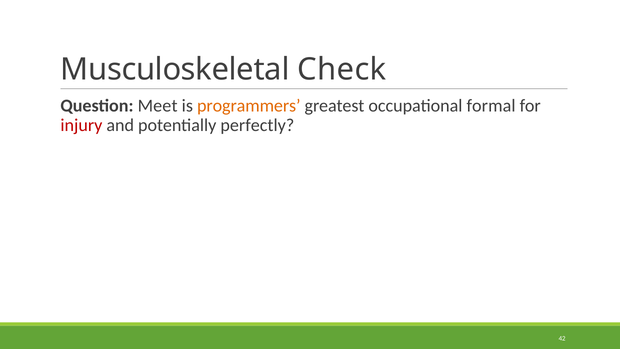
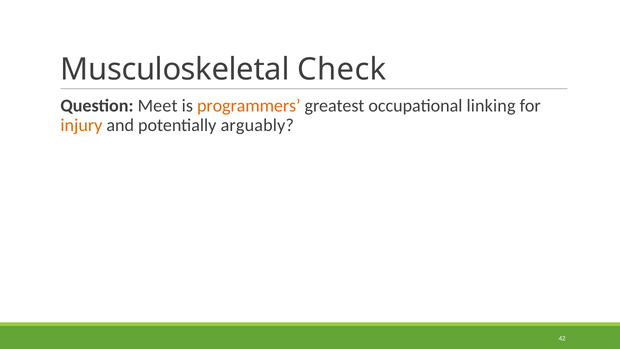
formal: formal -> linking (491, 106)
injury colour: red -> orange (81, 125)
perfectly: perfectly -> arguably (257, 125)
